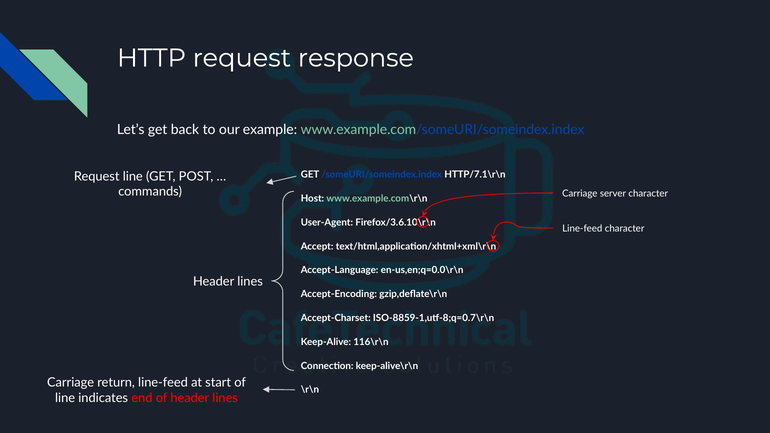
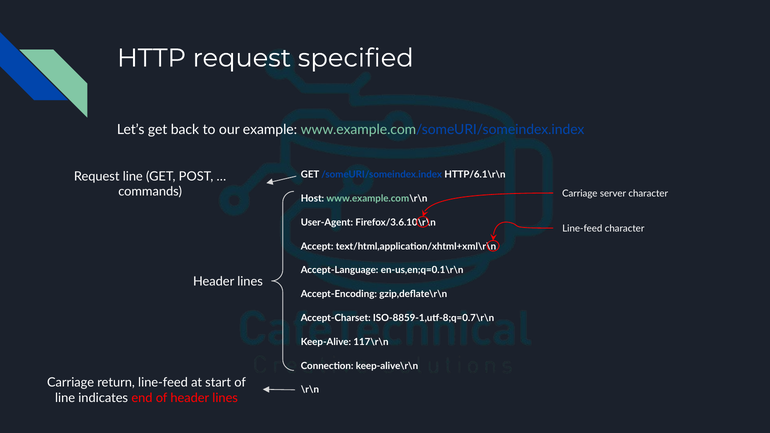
response: response -> specified (356, 58)
HTTP/7.1\r\n: HTTP/7.1\r\n -> HTTP/6.1\r\n (475, 175)
en-us,en;q=0.0\r\n: en-us,en;q=0.0\r\n -> en-us,en;q=0.1\r\n (422, 270)
116\r\n: 116\r\n -> 117\r\n (371, 342)
